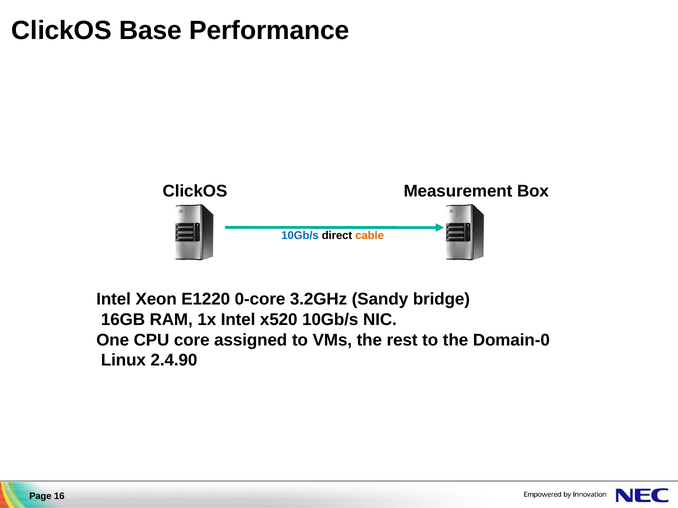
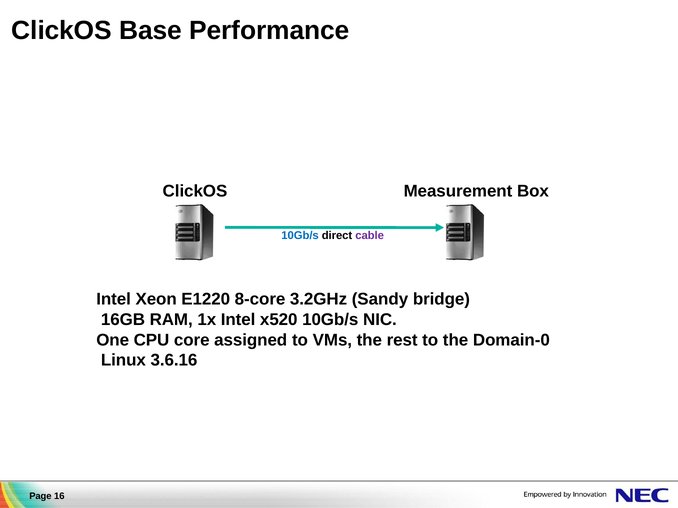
cable colour: orange -> purple (370, 236)
0-core: 0-core -> 8-core (260, 300)
2.4.90: 2.4.90 -> 3.6.16 (174, 361)
